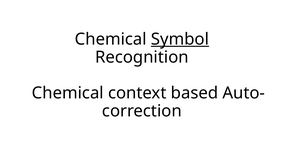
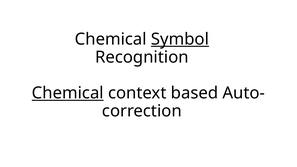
Chemical underline: none -> present (68, 93)
